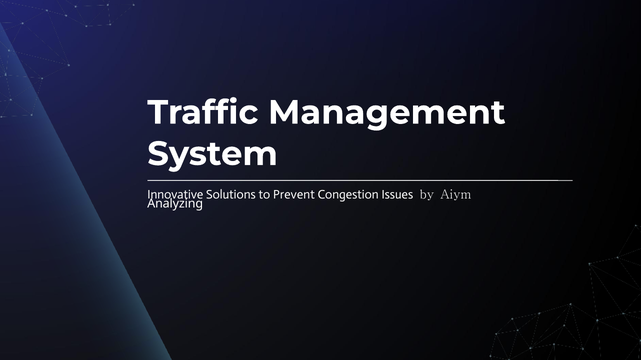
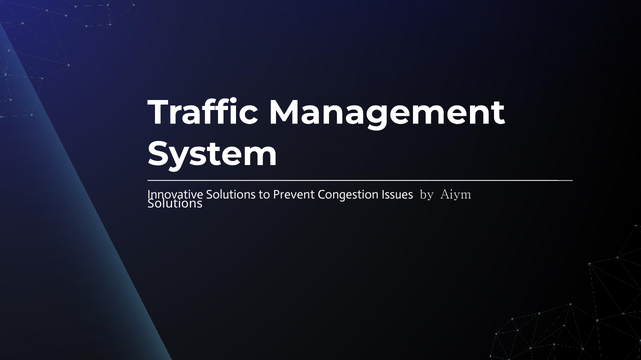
Analyzing: Analyzing -> Solutions (175, 204)
